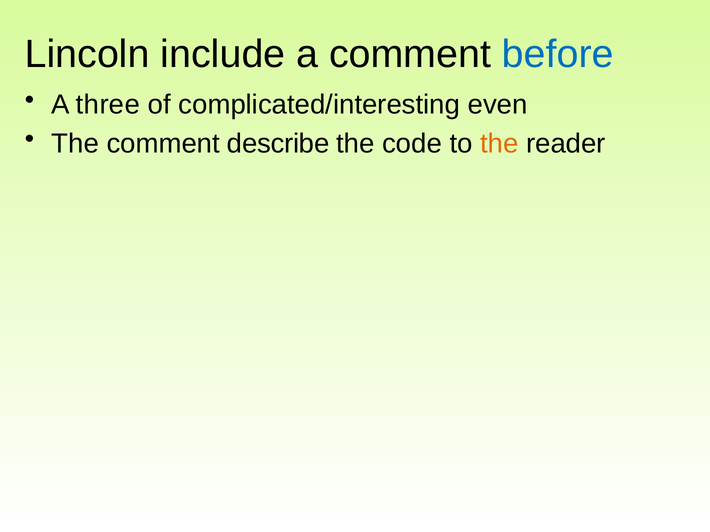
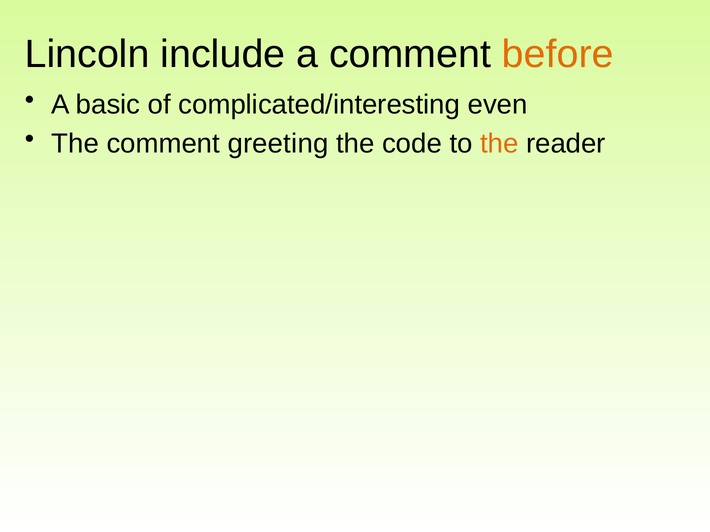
before colour: blue -> orange (558, 54)
three: three -> basic (108, 105)
describe: describe -> greeting (278, 144)
